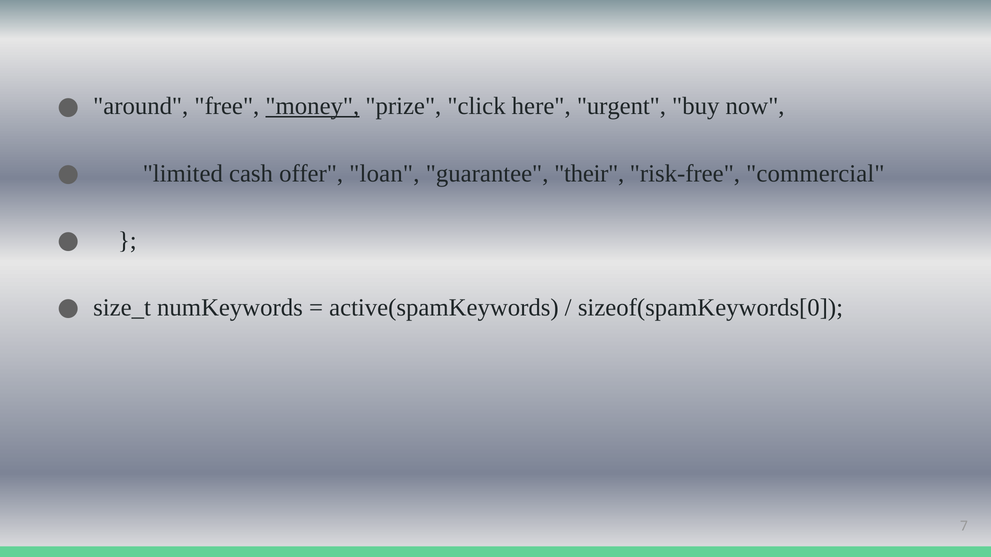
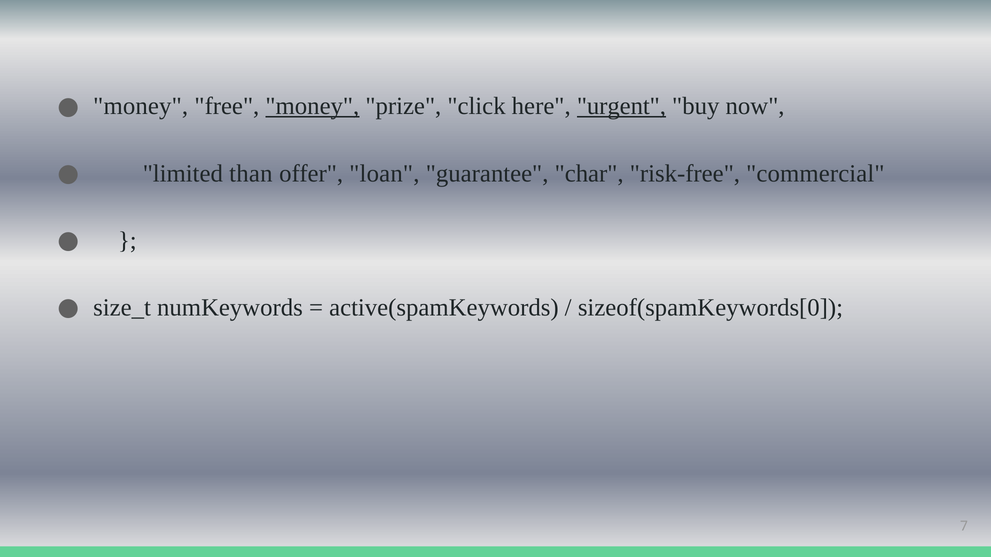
around: around -> money (141, 106)
urgent underline: none -> present (621, 106)
cash: cash -> than (251, 173)
their: their -> char (589, 173)
